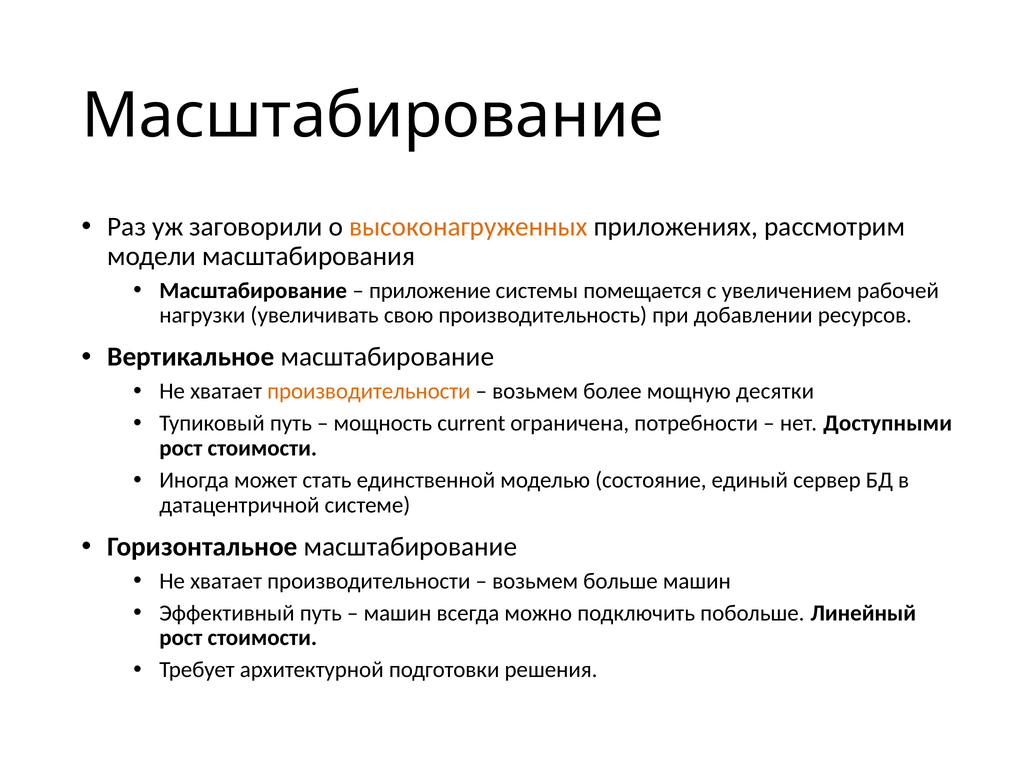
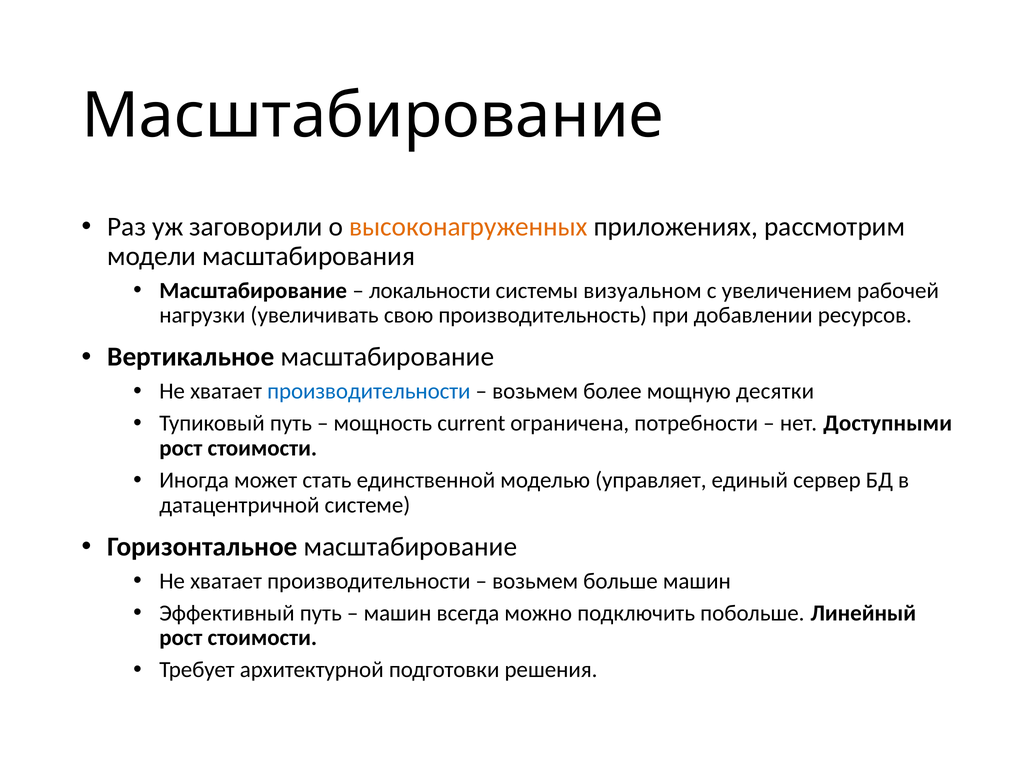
приложение: приложение -> локальности (430, 291)
помещается: помещается -> визуальном (642, 291)
производительности colour: orange -> blue (369, 391)
состояние: состояние -> управляет (651, 480)
